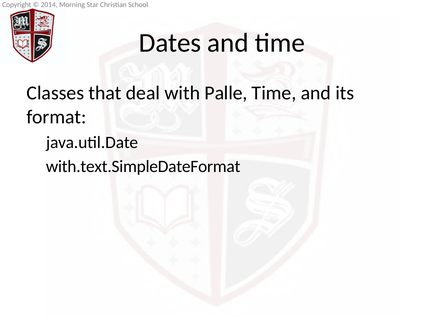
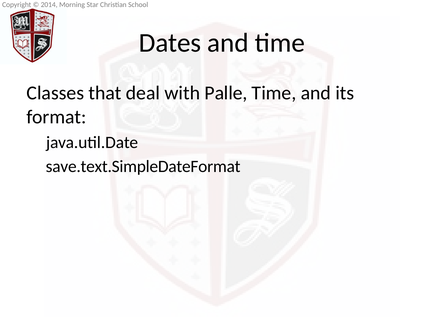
with.text.SimpleDateFormat: with.text.SimpleDateFormat -> save.text.SimpleDateFormat (143, 167)
